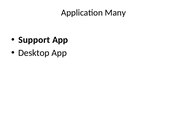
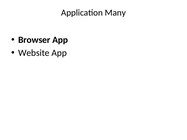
Support: Support -> Browser (34, 40)
Desktop: Desktop -> Website (34, 53)
